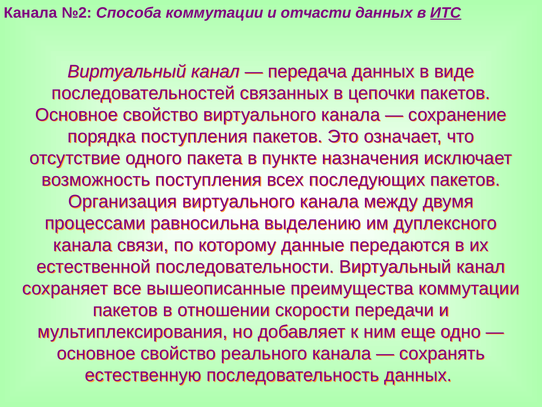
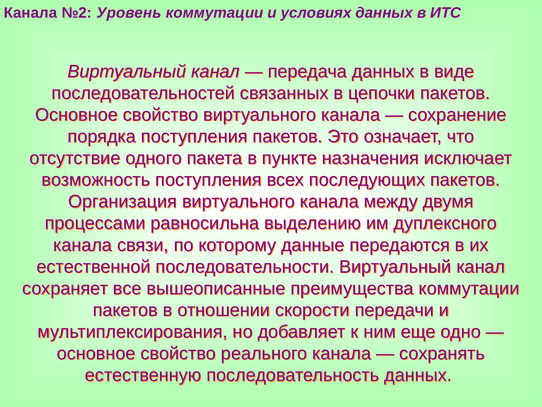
Способа: Способа -> Уровень (129, 13)
отчасти: отчасти -> условиях (316, 13)
ИТС underline: present -> none (446, 13)
